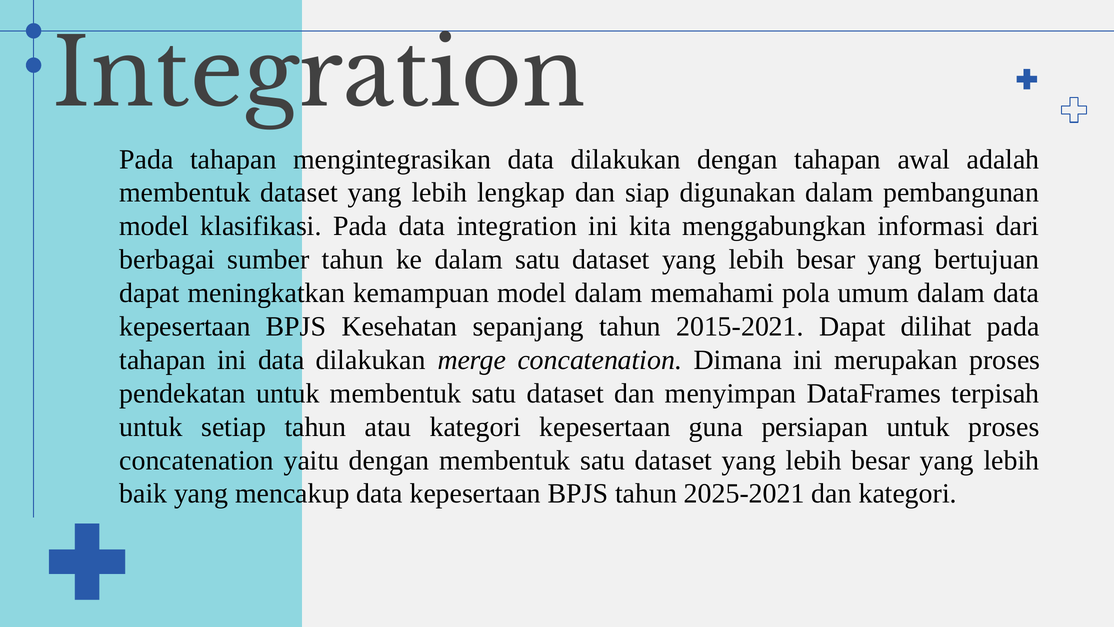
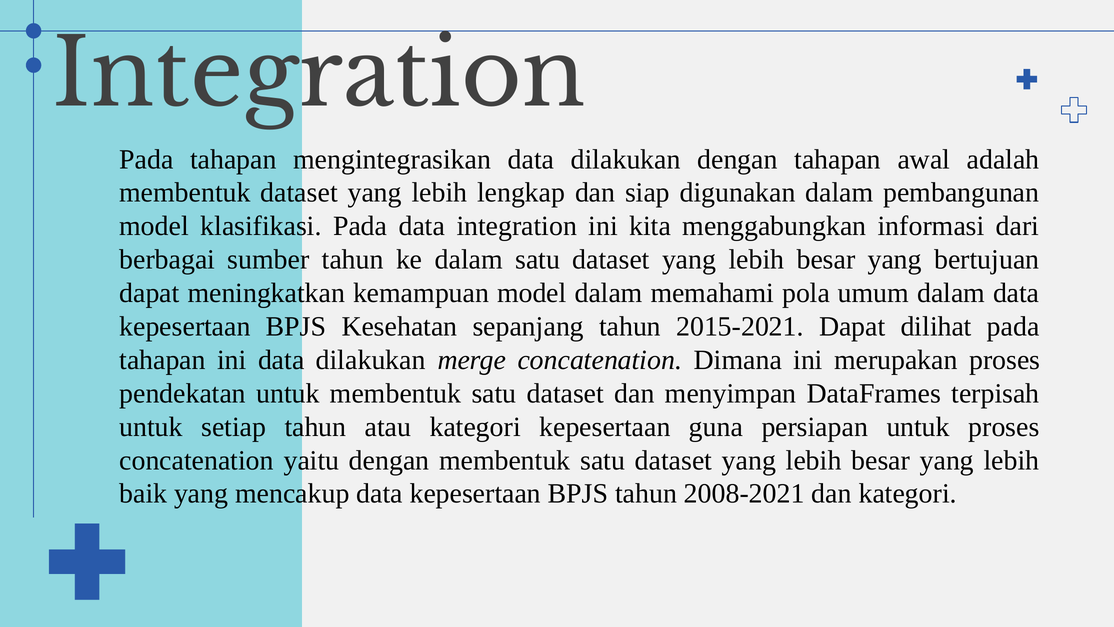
2025-2021: 2025-2021 -> 2008-2021 (744, 493)
